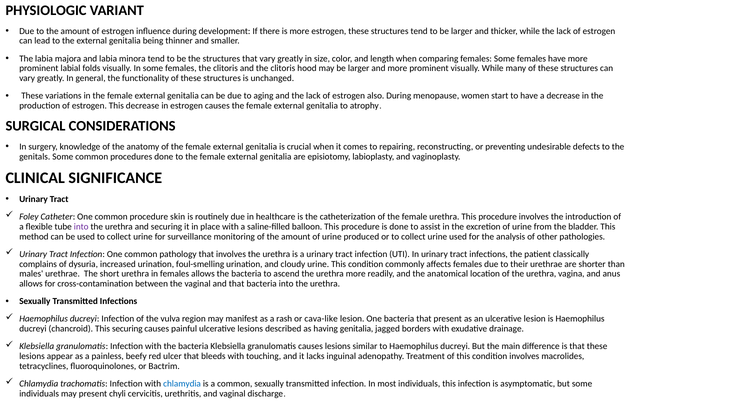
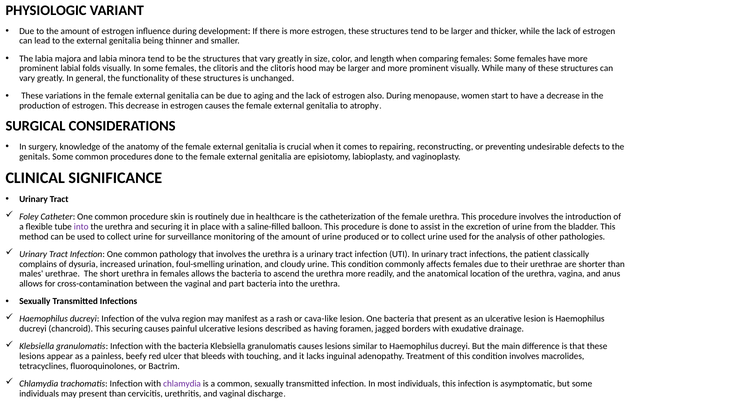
and that: that -> part (237, 284)
having genitalia: genitalia -> foramen (357, 329)
chlamydia colour: blue -> purple (182, 384)
present chyli: chyli -> than (118, 394)
